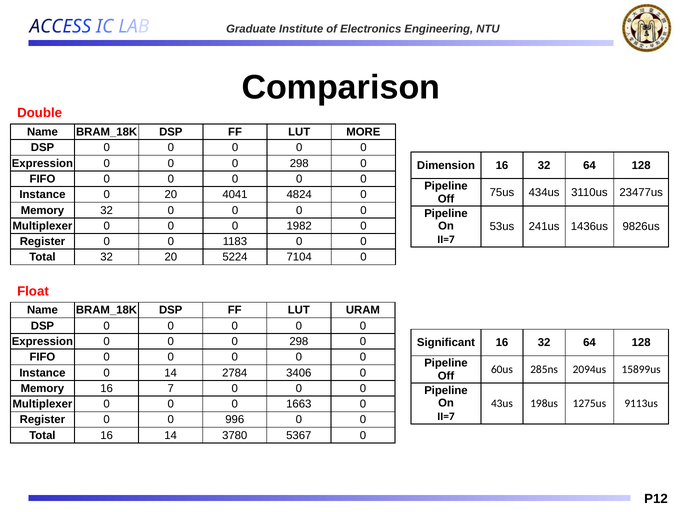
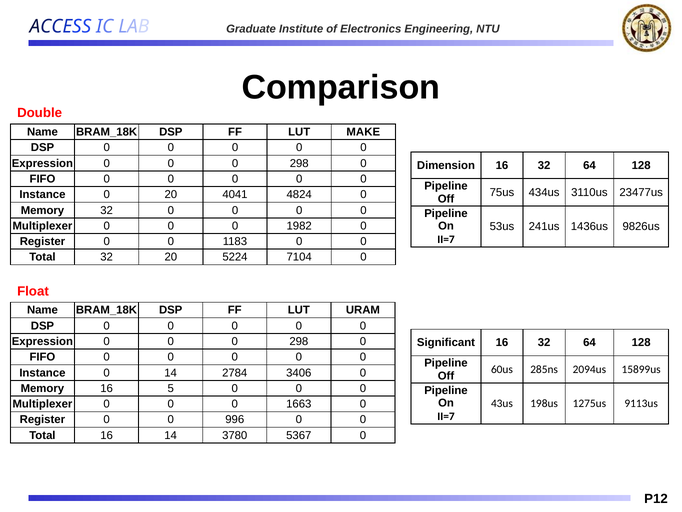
MORE: MORE -> MAKE (363, 132)
7: 7 -> 5 (171, 388)
